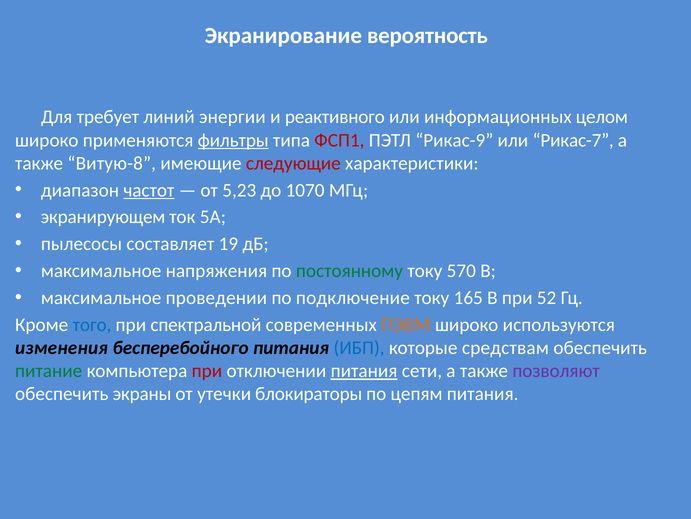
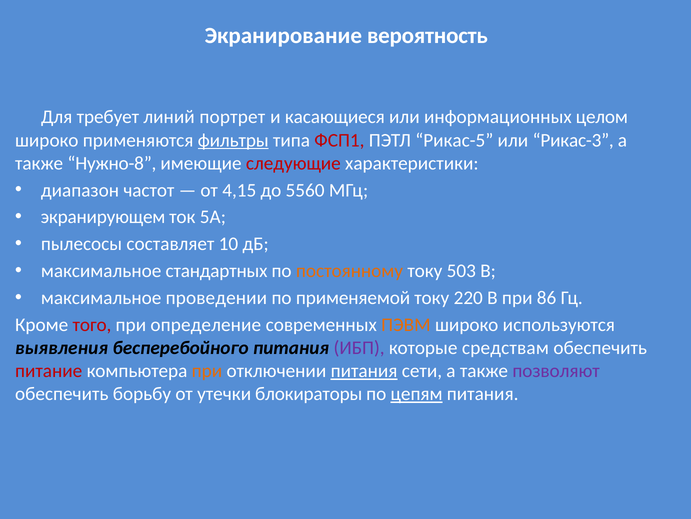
энергии: энергии -> портрет (232, 117)
реактивного: реактивного -> касающиеся (335, 117)
Рикас-9: Рикас-9 -> Рикас-5 (454, 140)
Рикас-7: Рикас-7 -> Рикас-3 (573, 140)
Витую-8: Витую-8 -> Нужно-8 (112, 163)
частот underline: present -> none (149, 190)
5,23: 5,23 -> 4,15 (239, 190)
1070: 1070 -> 5560 (305, 190)
19: 19 -> 10 (228, 244)
напряжения: напряжения -> стандартных (217, 271)
постоянному colour: green -> orange (349, 271)
570: 570 -> 503 (461, 271)
подключение: подключение -> применяемой (353, 297)
165: 165 -> 220 (468, 297)
52: 52 -> 86 (547, 297)
того colour: blue -> red (92, 324)
спектральной: спектральной -> определение (206, 324)
изменения: изменения -> выявления (62, 347)
ИБП colour: blue -> purple (359, 347)
питание colour: green -> red (49, 370)
при colour: red -> orange (207, 370)
экраны: экраны -> борьбу (142, 393)
цепям underline: none -> present (417, 393)
